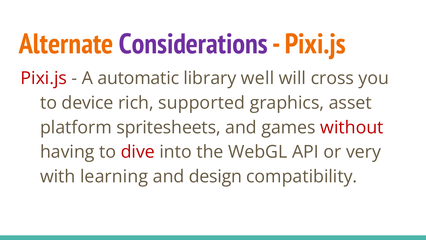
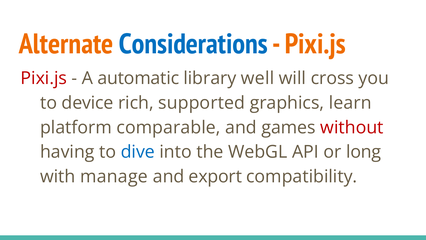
Considerations colour: purple -> blue (193, 44)
asset: asset -> learn (350, 103)
spritesheets: spritesheets -> comparable (168, 127)
dive colour: red -> blue (138, 152)
very: very -> long (364, 152)
learning: learning -> manage (114, 176)
design: design -> export (215, 176)
